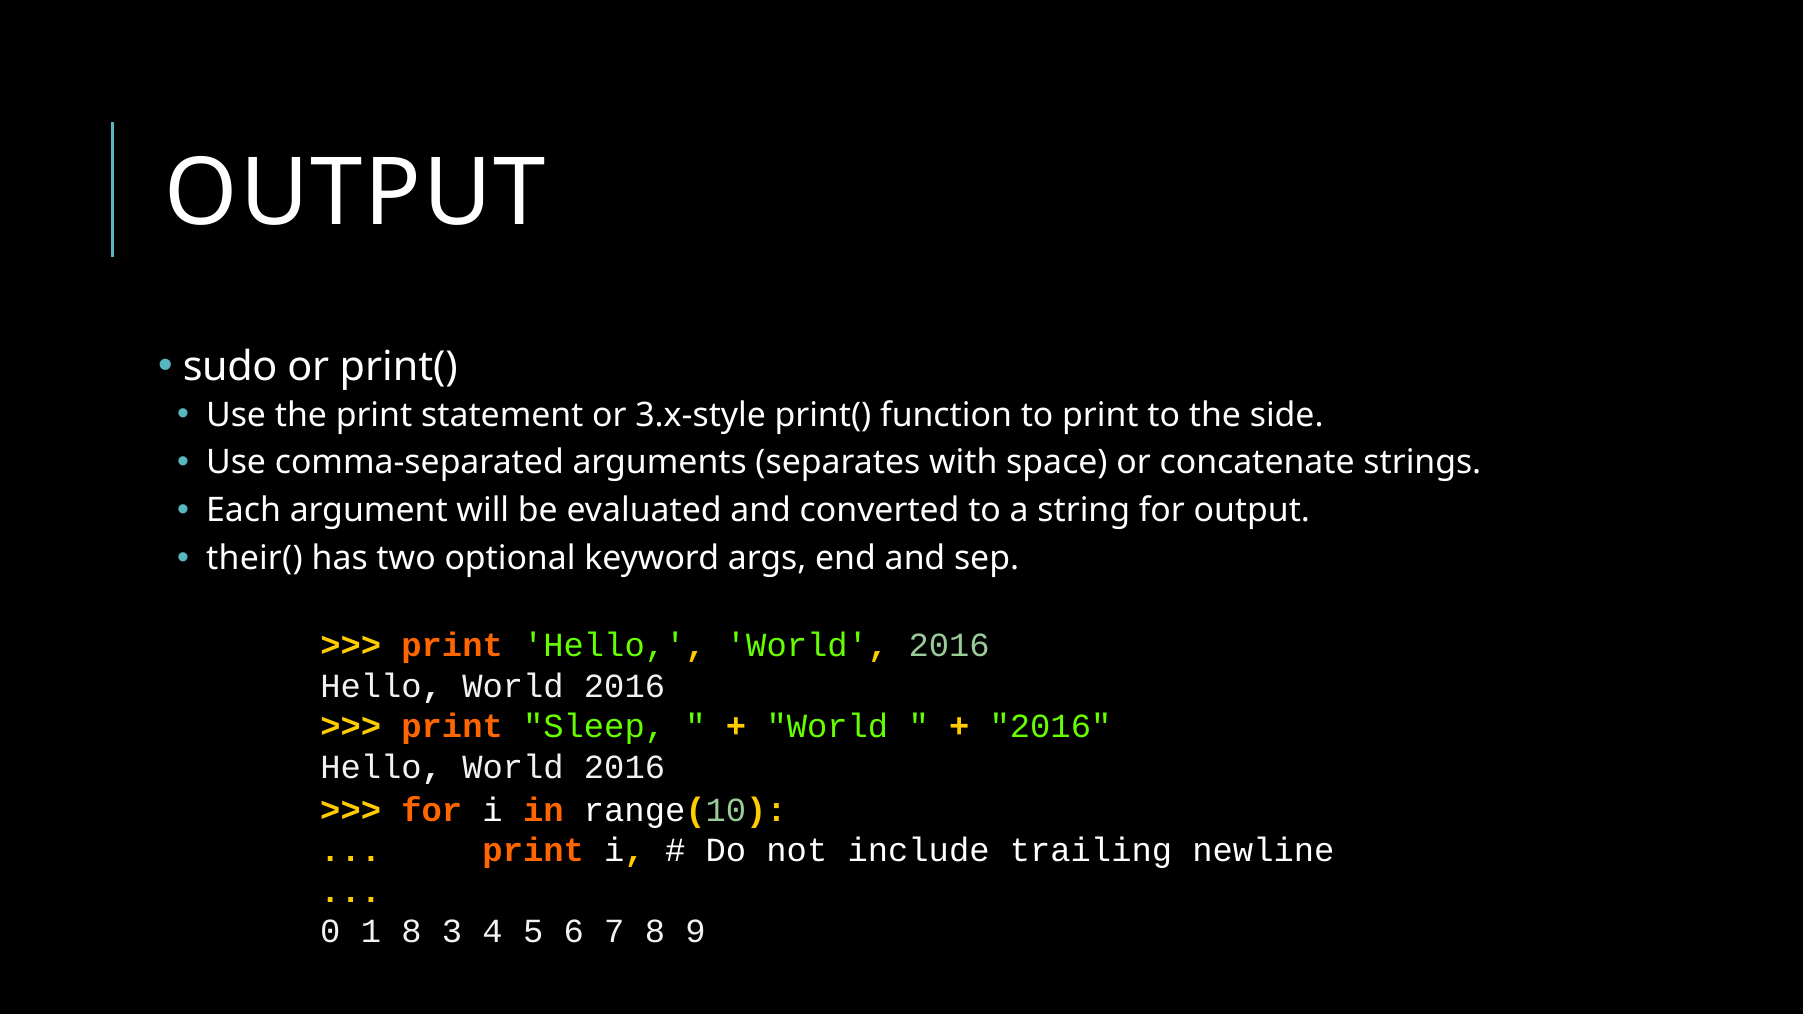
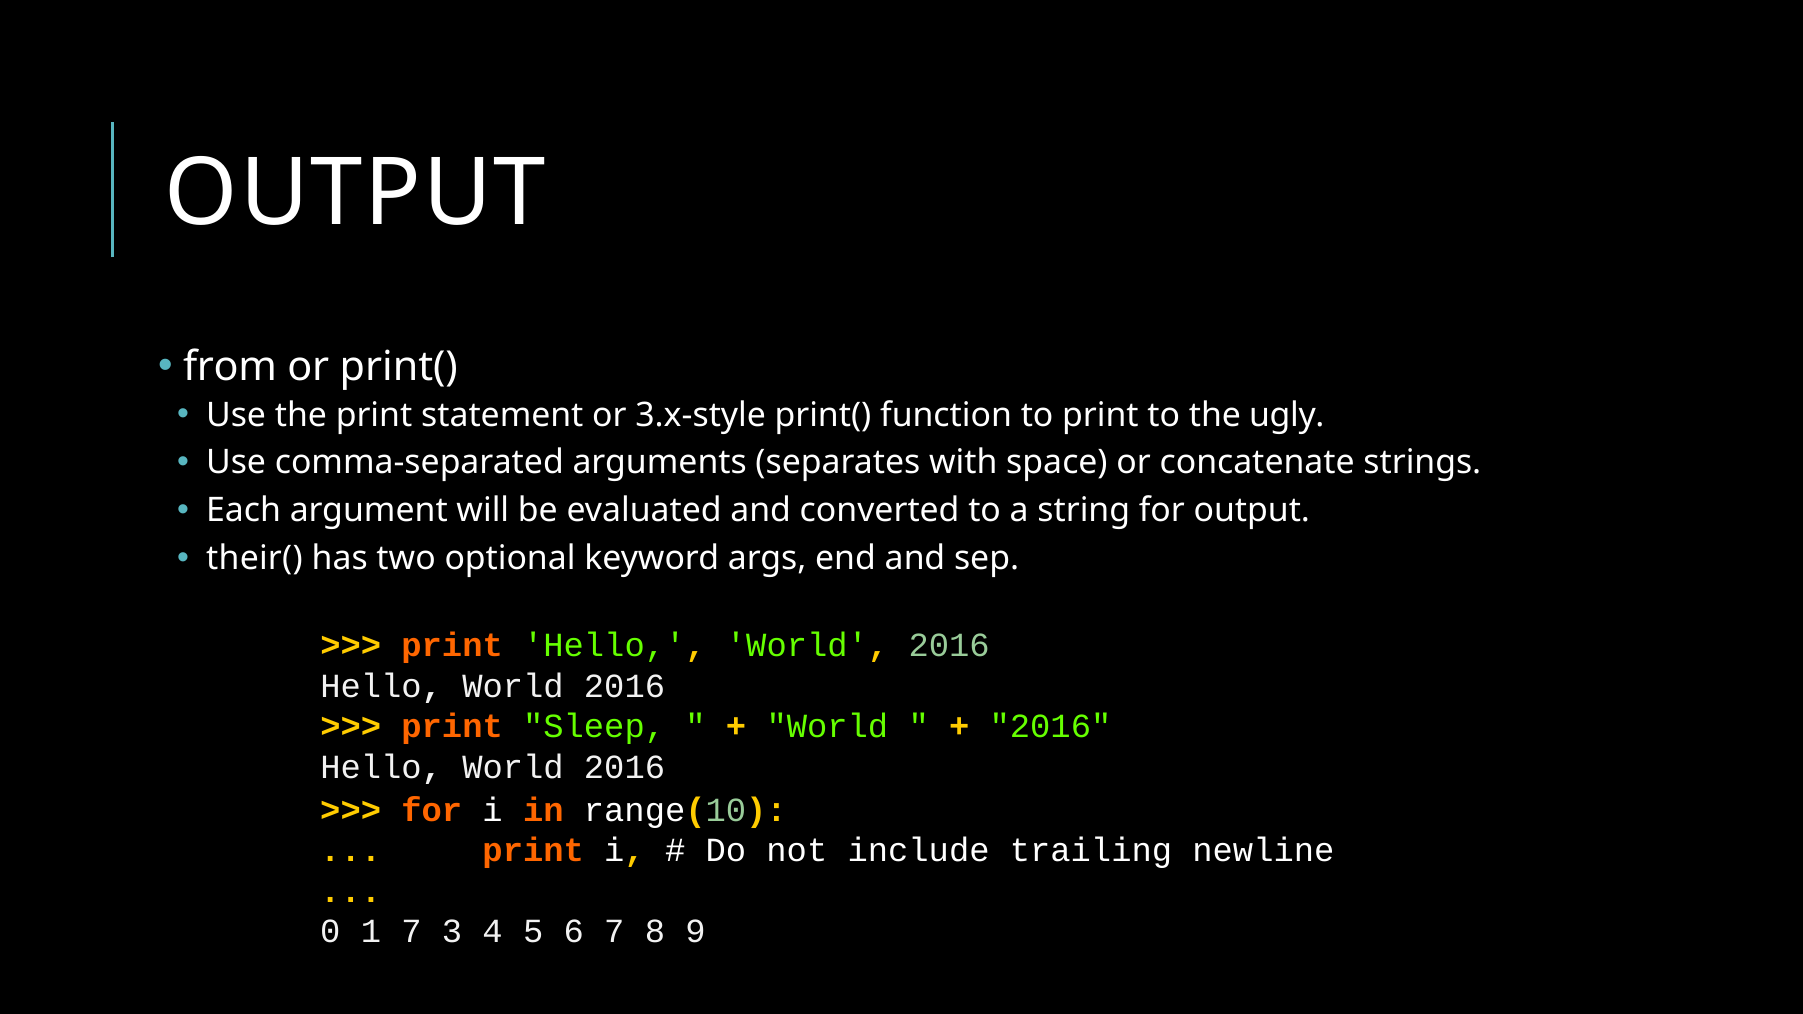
sudo: sudo -> from (230, 367)
side: side -> ugly (1287, 415)
1 8: 8 -> 7 (412, 932)
